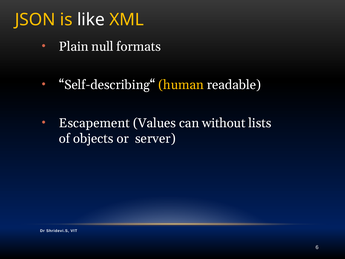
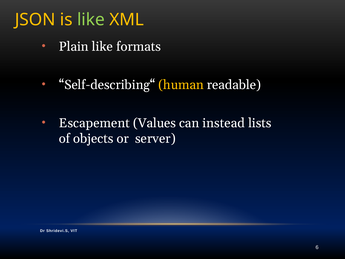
like colour: white -> light green (91, 20)
Plain null: null -> like (102, 47)
without: without -> instead (224, 123)
